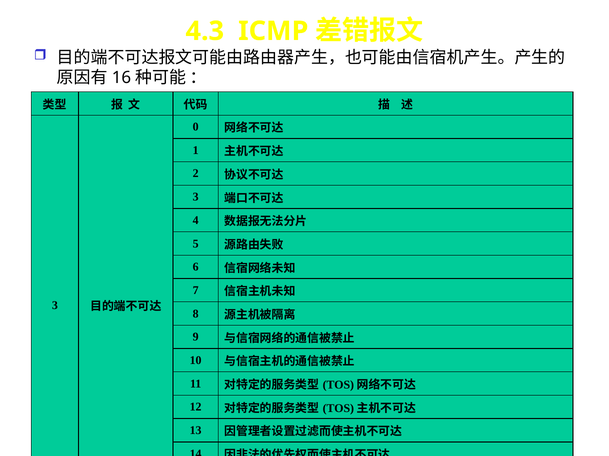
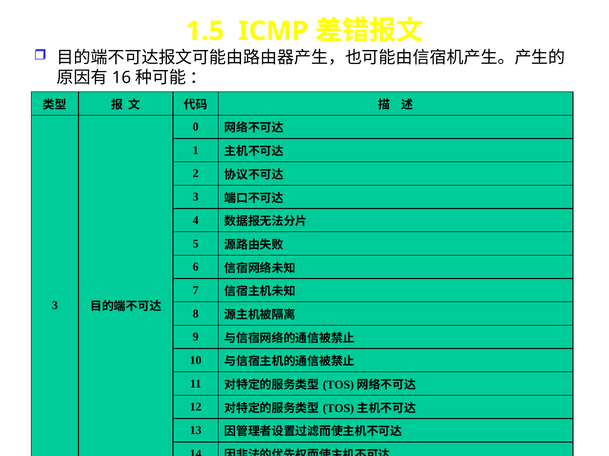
4.3: 4.3 -> 1.5 (205, 31)
